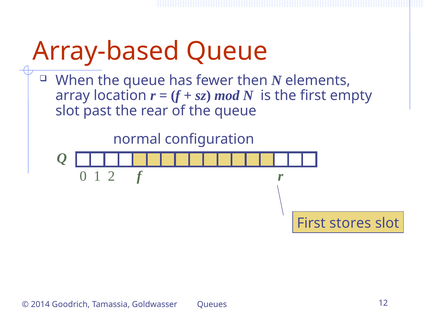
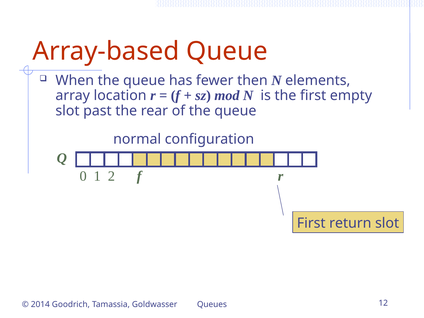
stores: stores -> return (350, 223)
